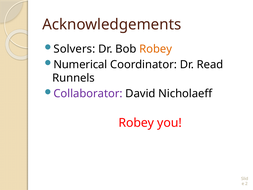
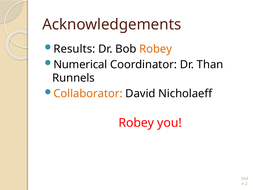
Solvers: Solvers -> Results (74, 49)
Read: Read -> Than (210, 64)
Collaborator colour: purple -> orange (88, 94)
